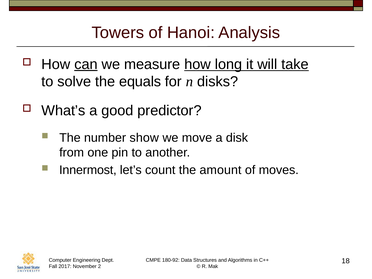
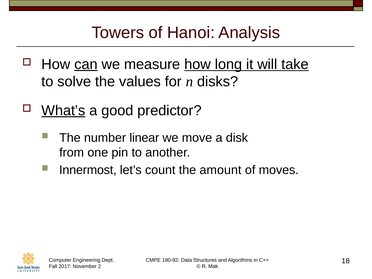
equals: equals -> values (140, 82)
What’s underline: none -> present (63, 111)
show: show -> linear (144, 138)
